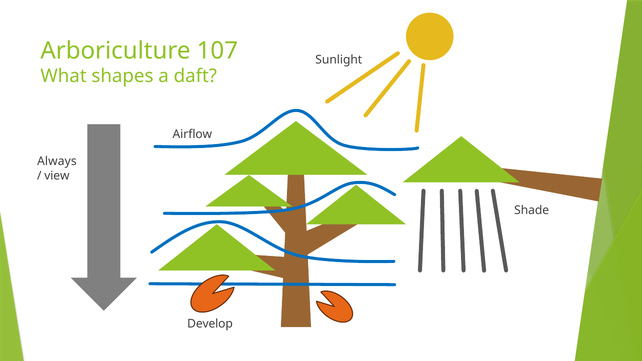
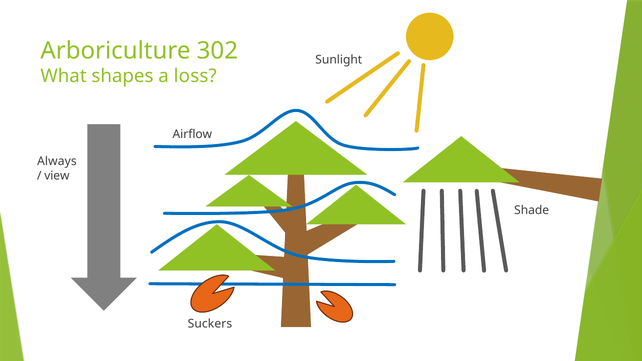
107: 107 -> 302 (217, 51)
daft: daft -> loss (195, 76)
Develop: Develop -> Suckers (210, 324)
